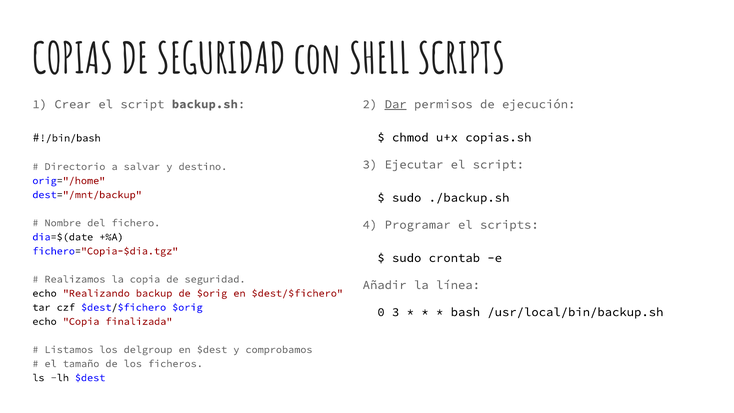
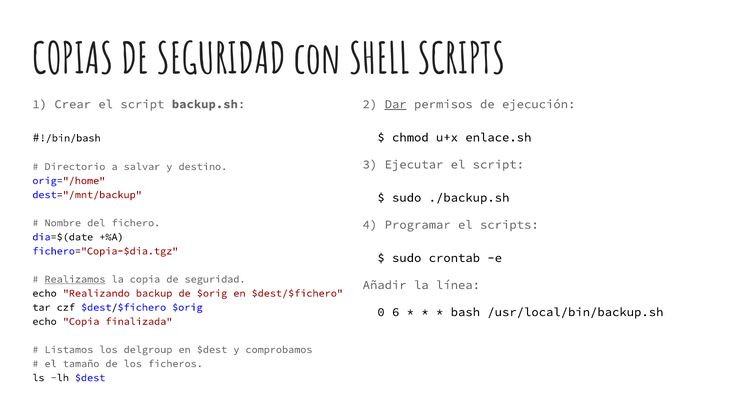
copias.sh: copias.sh -> enlace.sh (498, 137)
Realizamos underline: none -> present (75, 279)
0 3: 3 -> 6 (396, 312)
